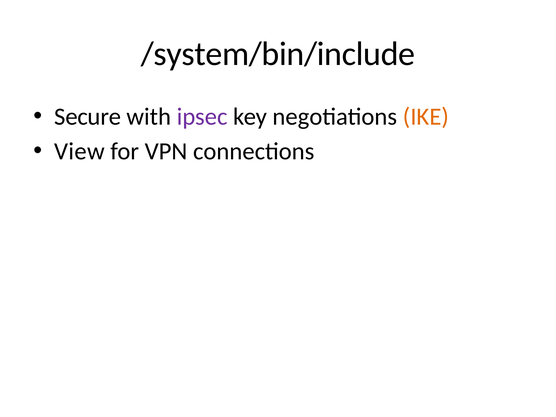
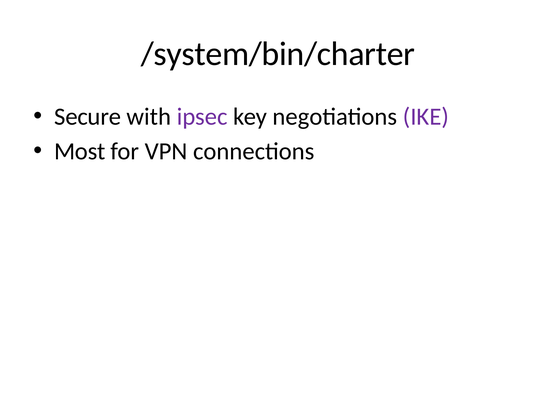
/system/bin/include: /system/bin/include -> /system/bin/charter (278, 54)
IKE colour: orange -> purple (426, 117)
View: View -> Most (80, 151)
